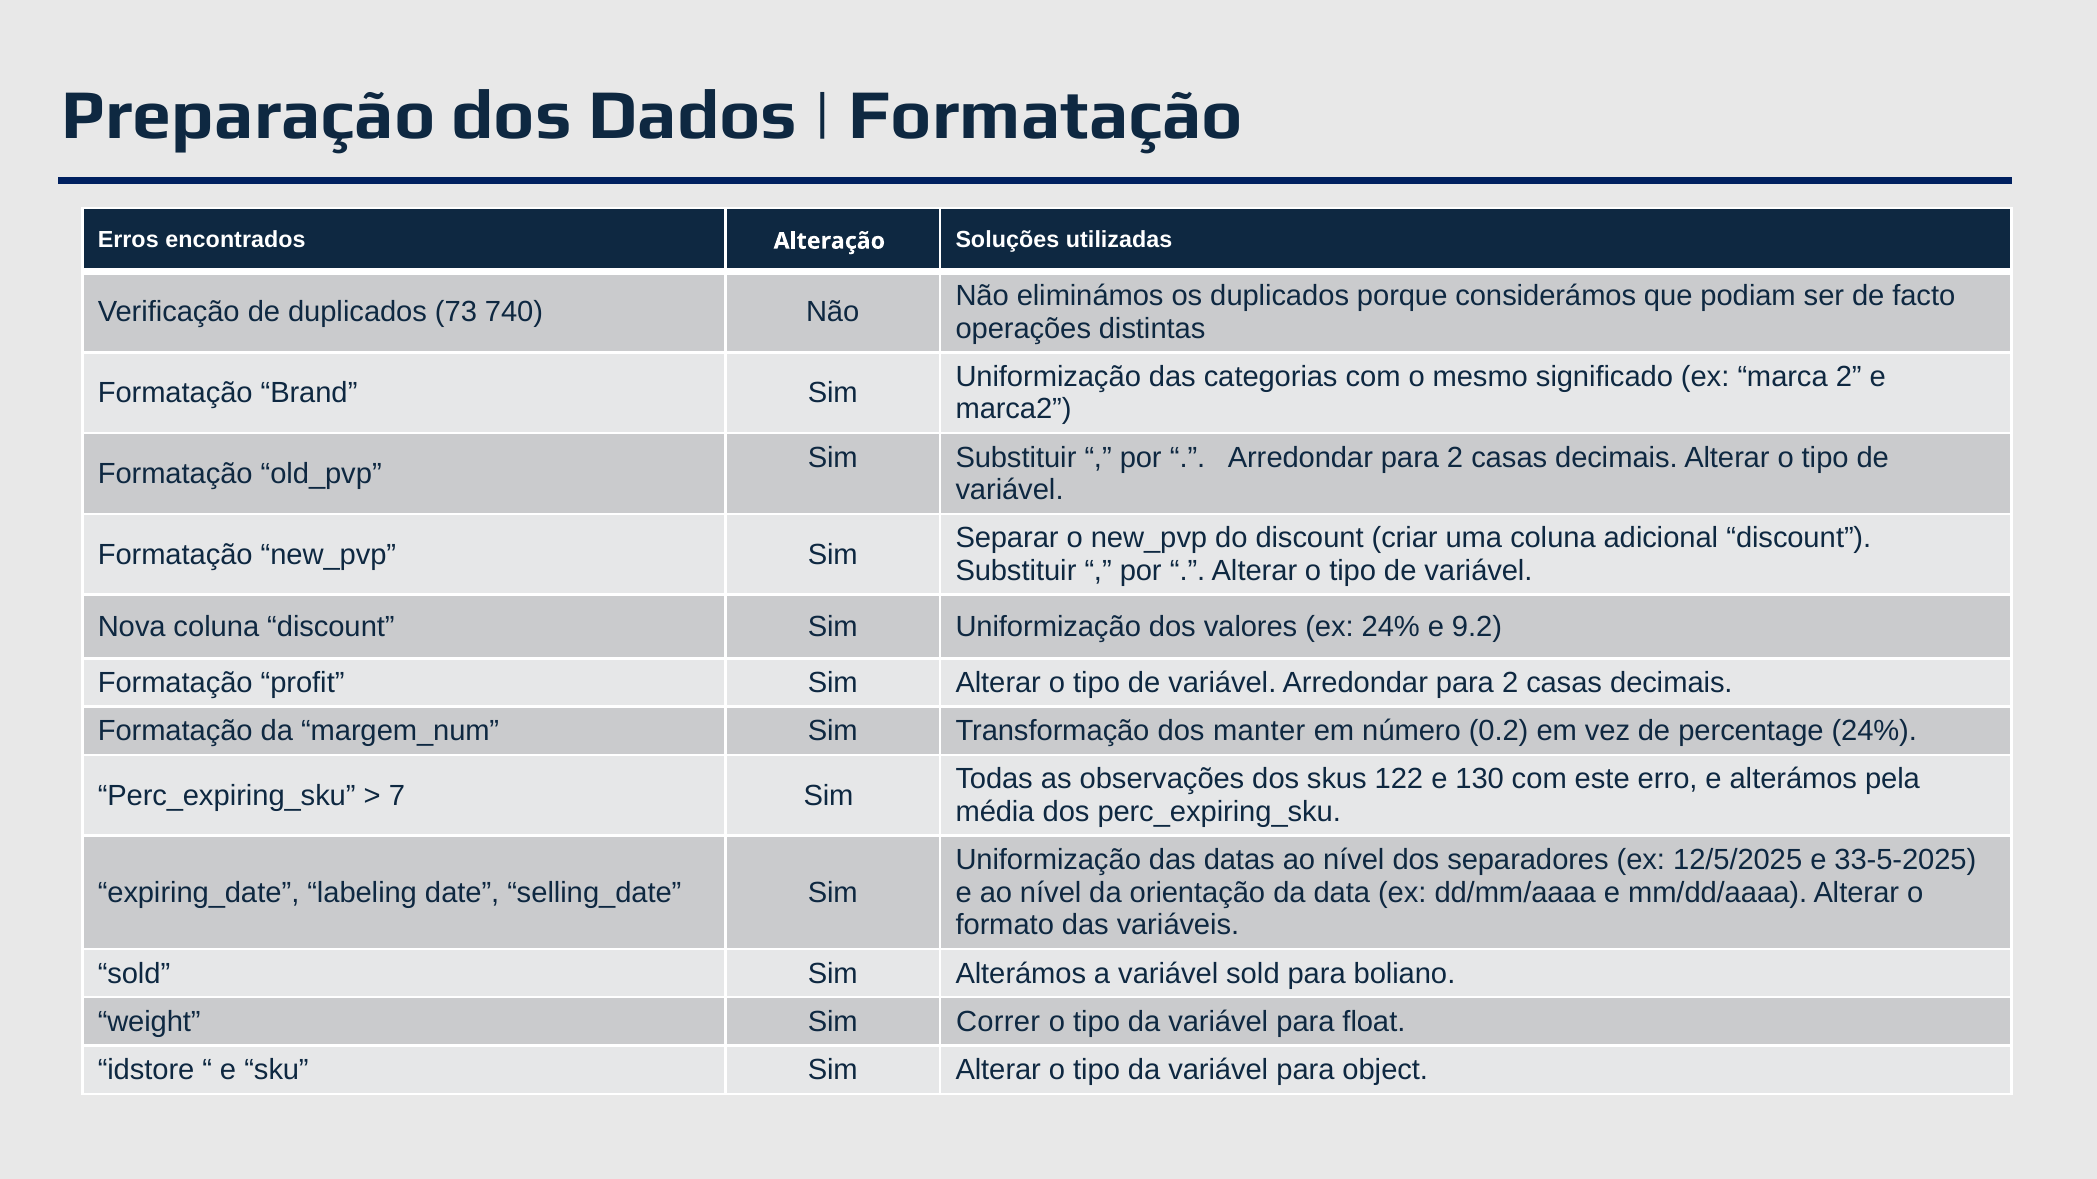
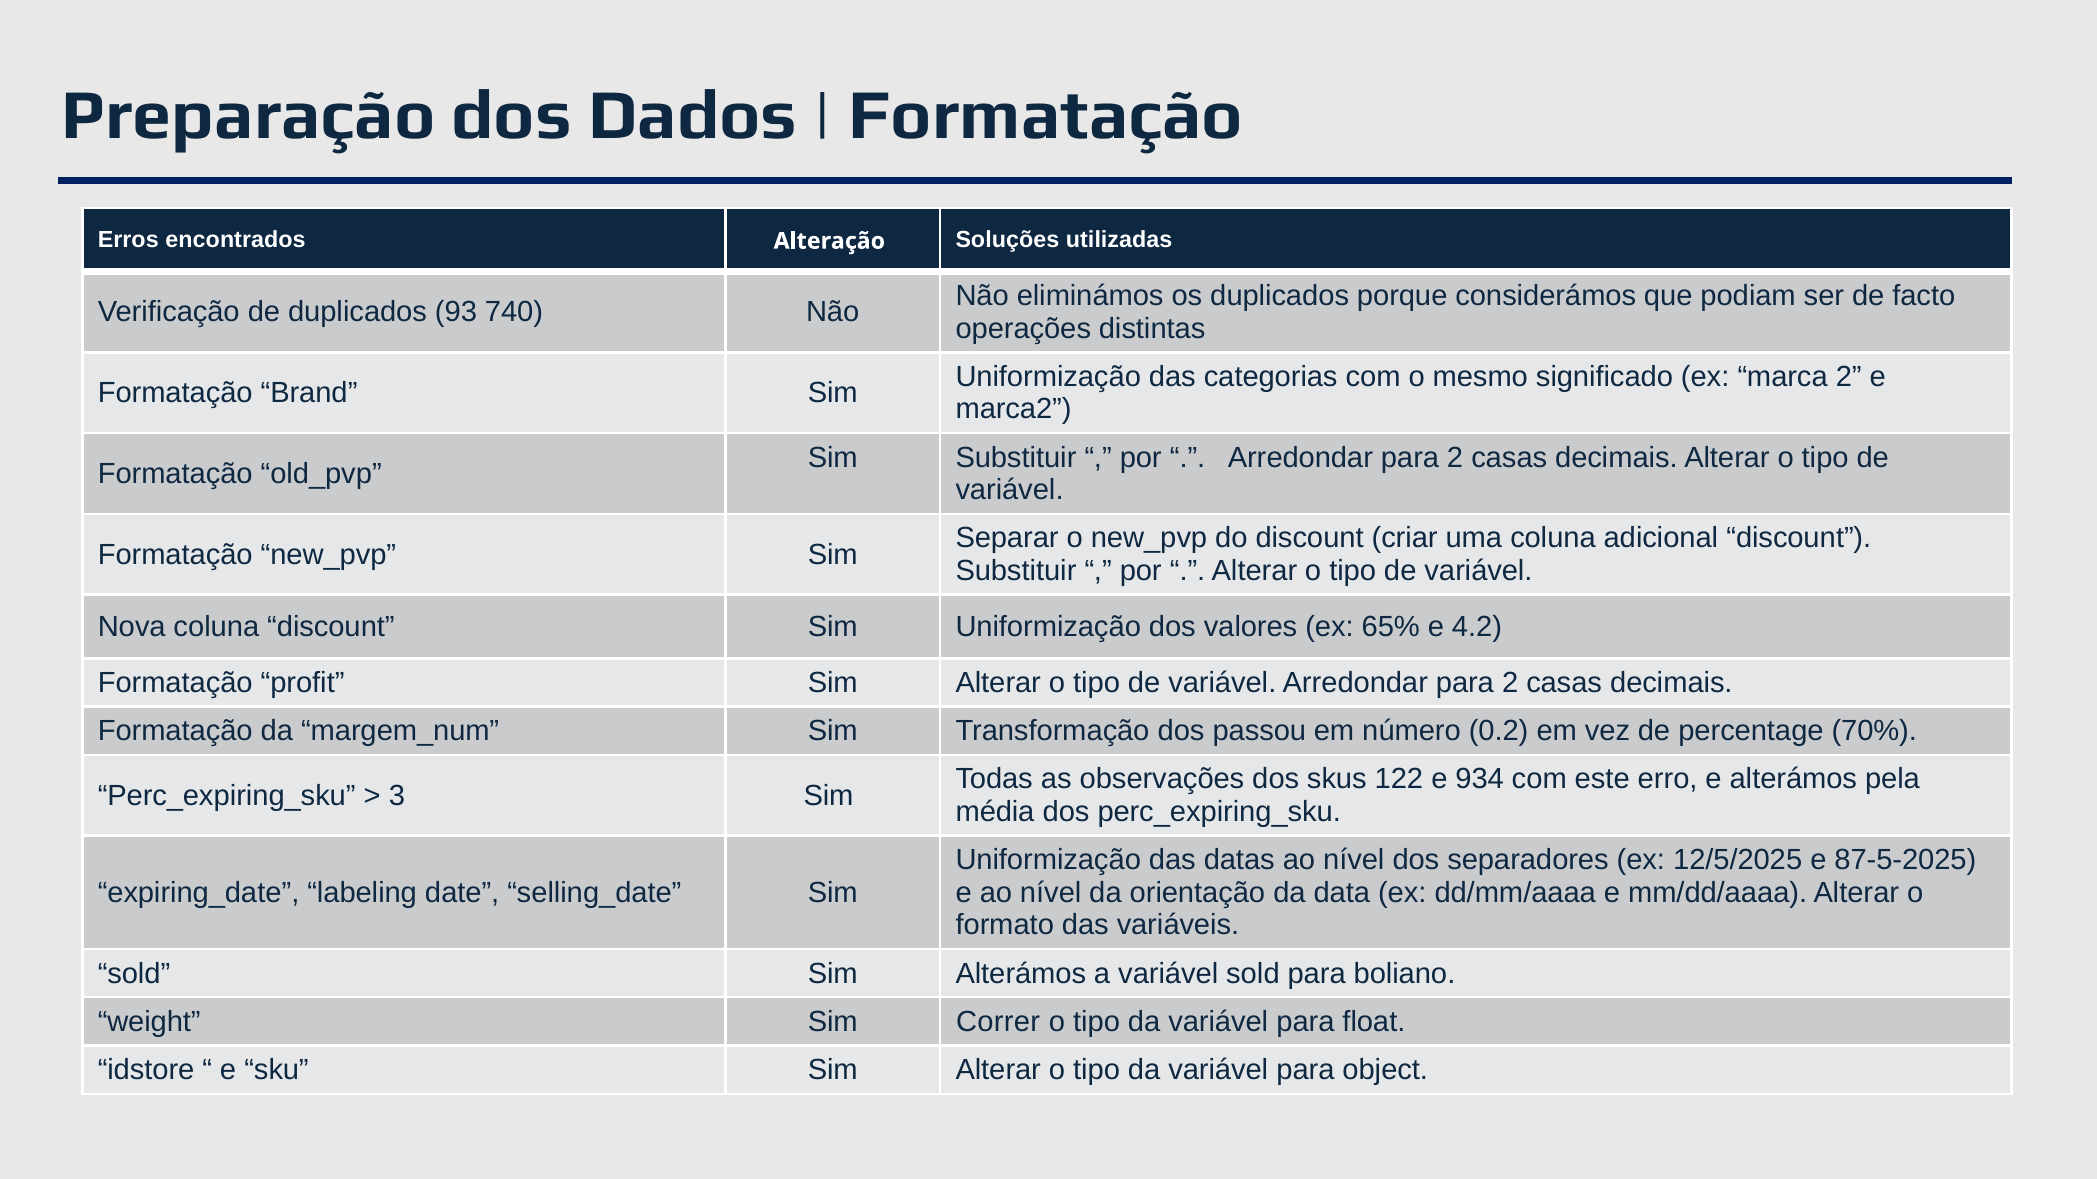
73: 73 -> 93 (456, 312)
ex 24%: 24% -> 65% (1391, 627)
9.2: 9.2 -> 4.2 (1477, 627)
manter: manter -> passou (1259, 731)
percentage 24%: 24% -> 70% (1874, 731)
130: 130 -> 934 (1480, 780)
7: 7 -> 3 (397, 796)
33-5-2025: 33-5-2025 -> 87-5-2025 (1905, 861)
